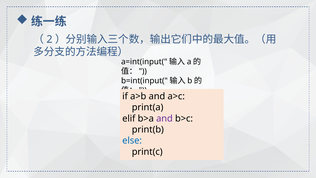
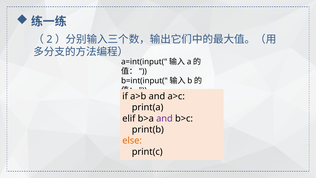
else colour: blue -> orange (132, 140)
